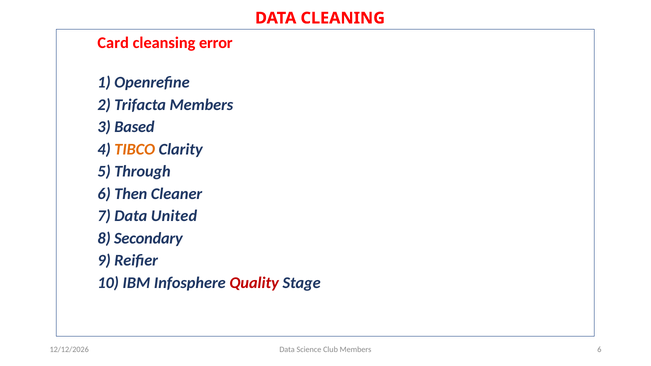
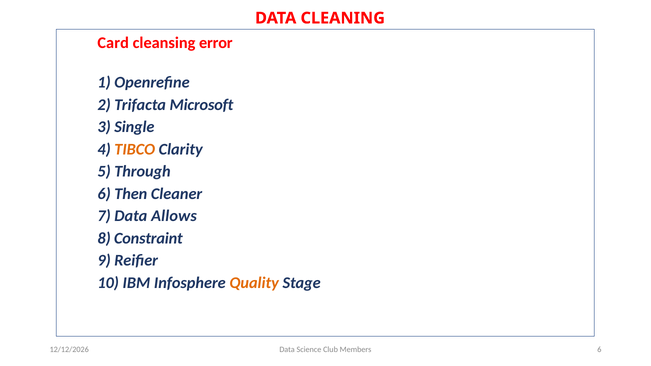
Trifacta Members: Members -> Microsoft (201, 105)
Based: Based -> Single (134, 127)
United: United -> Allows (174, 216)
Secondary: Secondary -> Constraint (148, 238)
Quality colour: red -> orange (254, 283)
